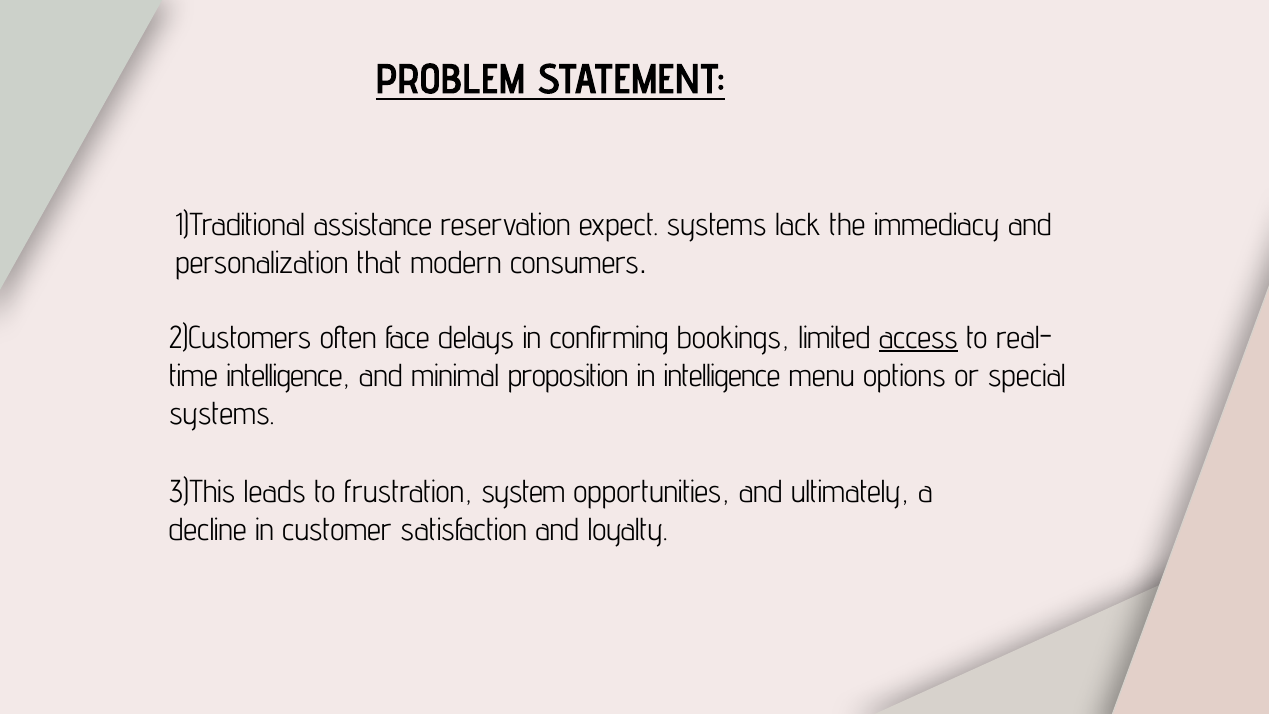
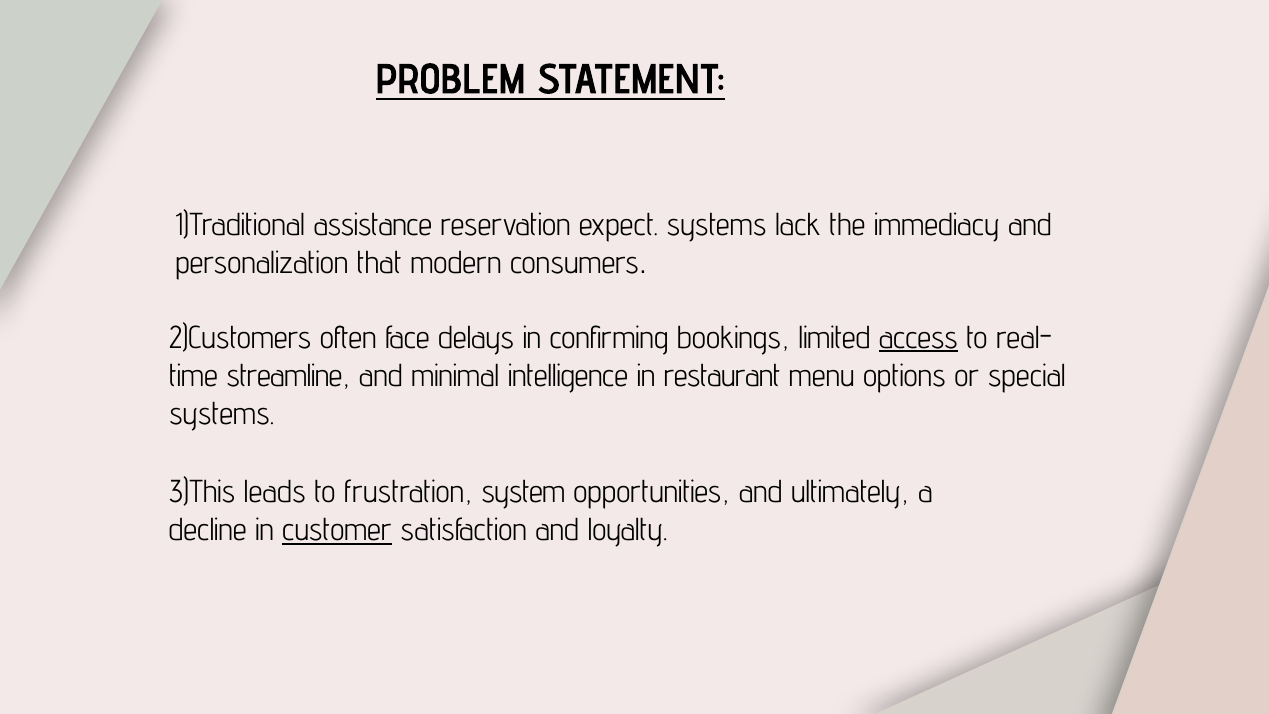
intelligence: intelligence -> streamline (289, 376)
proposition: proposition -> intelligence (568, 376)
in intelligence: intelligence -> restaurant (722, 376)
customer underline: none -> present (337, 530)
